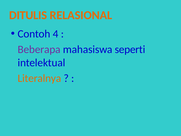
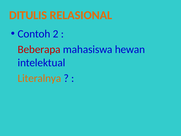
4: 4 -> 2 (56, 34)
Beberapa colour: purple -> red (39, 49)
seperti: seperti -> hewan (130, 49)
